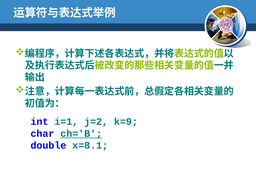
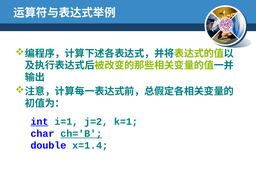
int underline: none -> present (39, 122)
k=9: k=9 -> k=1 (126, 122)
x=8.1: x=8.1 -> x=1.4 (90, 145)
